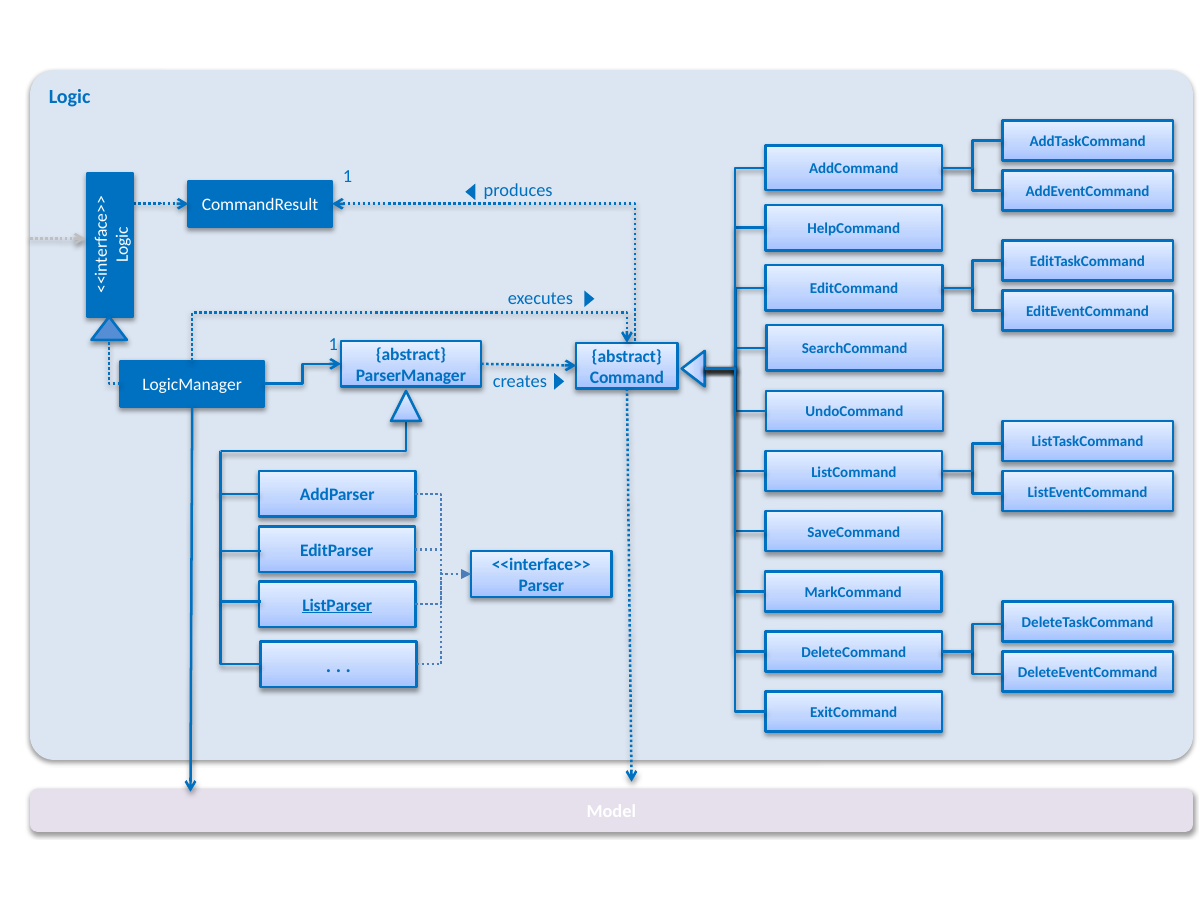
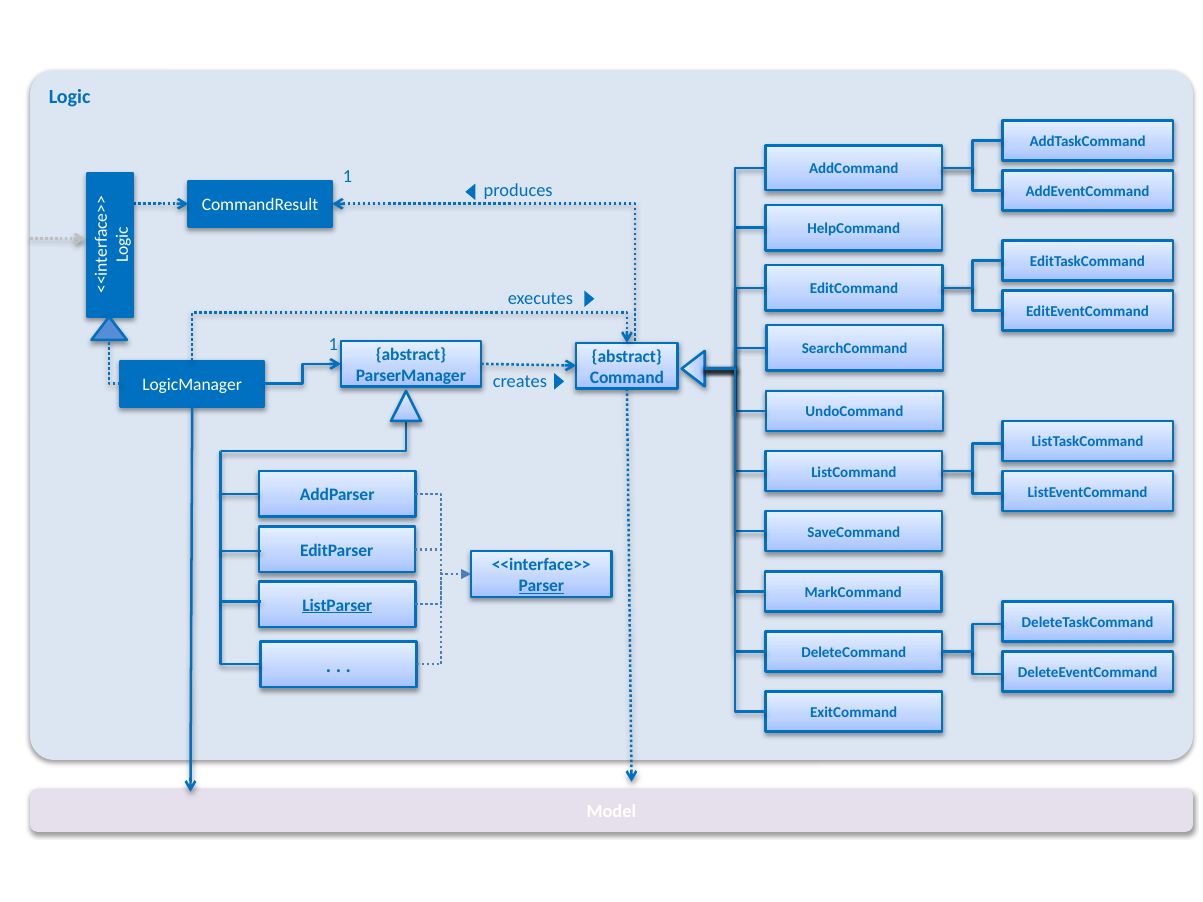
Parser underline: none -> present (541, 586)
